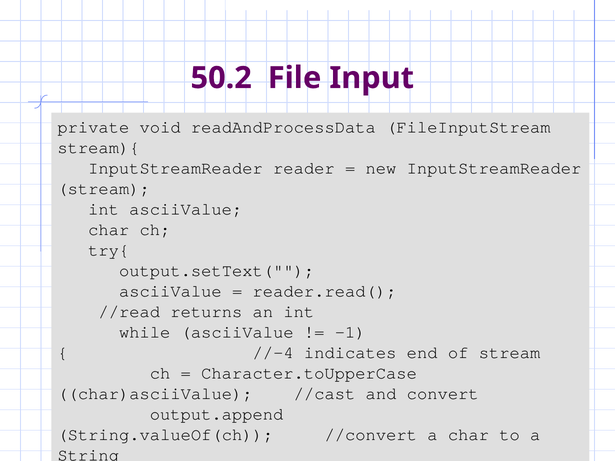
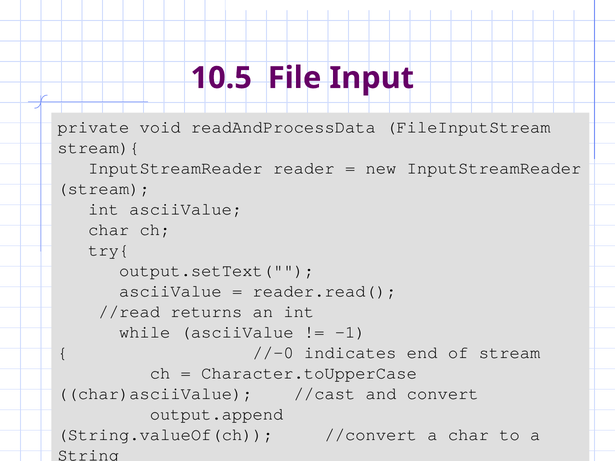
50.2: 50.2 -> 10.5 (221, 78)
//-4: //-4 -> //-0 (273, 353)
